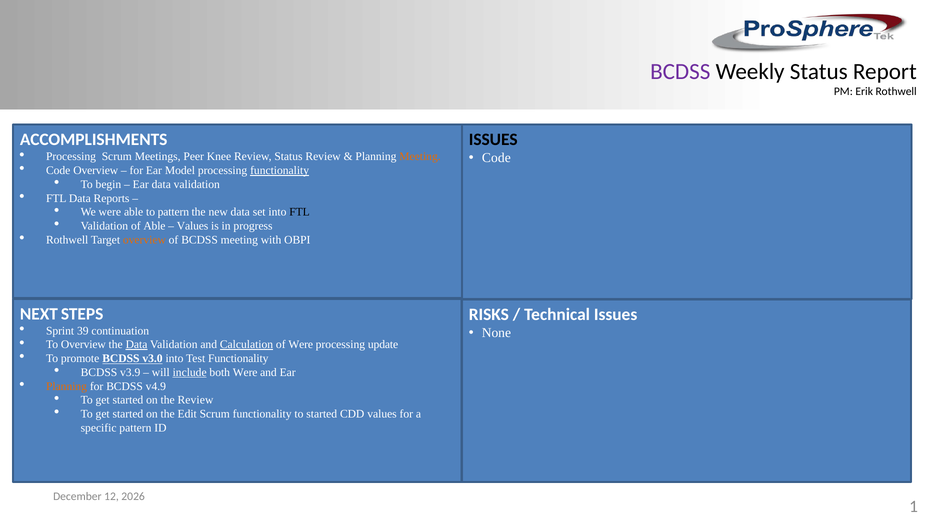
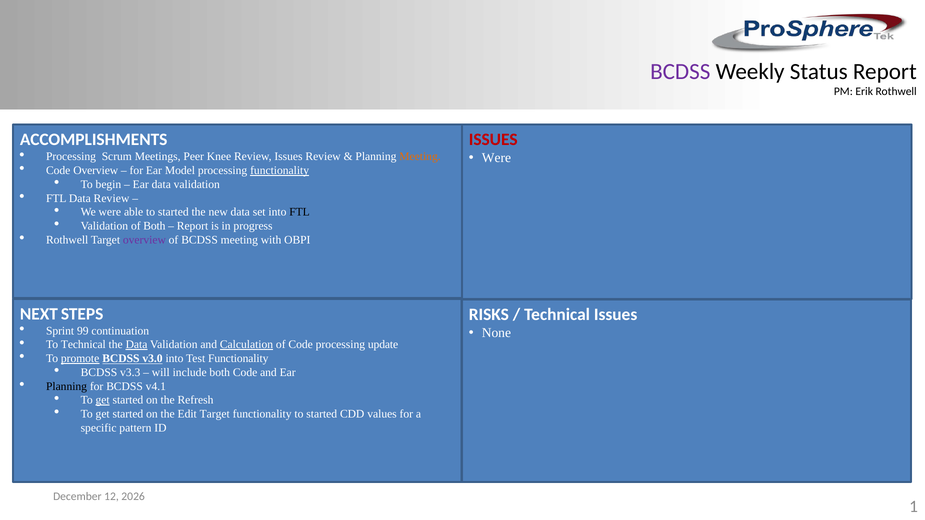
ISSUES colour: black -> red (493, 140)
Review Status: Status -> Issues (288, 157)
Code: Code -> Were (496, 158)
Data Reports: Reports -> Review (111, 198)
able to pattern: pattern -> started (173, 212)
of Able: Able -> Both (154, 226)
Values: Values -> Report (193, 226)
overview colour: orange -> purple (144, 240)
39: 39 -> 99 (83, 331)
To Overview: Overview -> Technical (83, 345)
of Were: Were -> Code (301, 345)
promote underline: none -> present (80, 359)
v3.9: v3.9 -> v3.3 (130, 373)
include underline: present -> none (190, 373)
both Were: Were -> Code (245, 373)
Planning colour: orange -> black (67, 386)
v4.9: v4.9 -> v4.1 (156, 386)
get underline: none -> present (103, 400)
the Review: Review -> Refresh (196, 400)
Edit Scrum: Scrum -> Target (215, 414)
